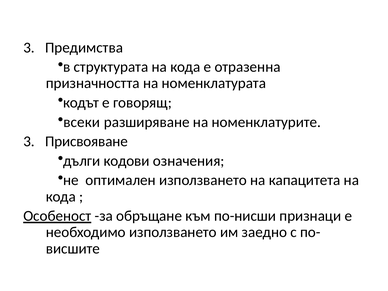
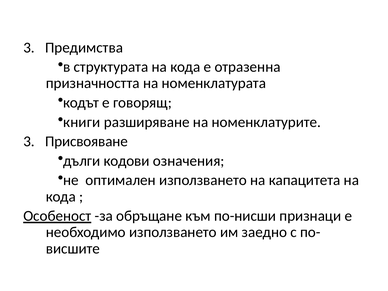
всеки: всеки -> книги (82, 122)
